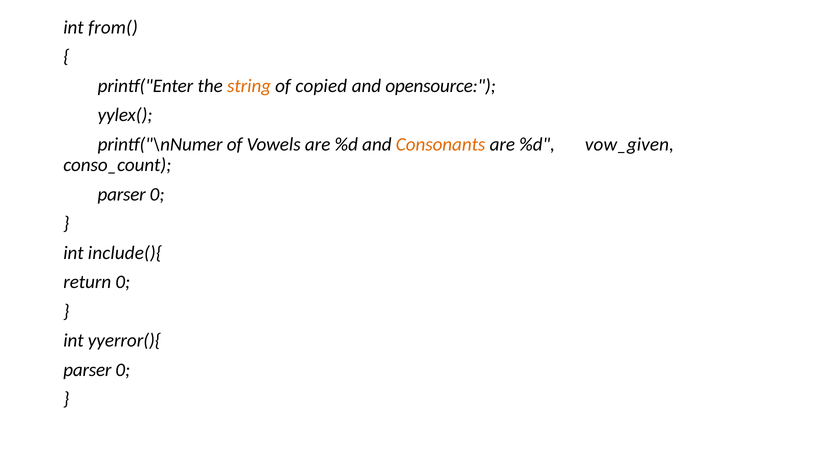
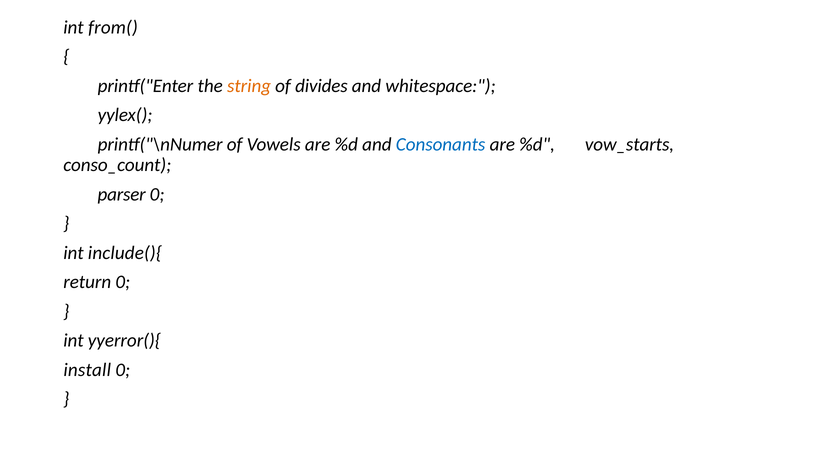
copied: copied -> divides (321, 86)
opensource: opensource -> whitespace (441, 86)
Consonants colour: orange -> blue (441, 144)
vow_given: vow_given -> vow_starts (630, 144)
parser: parser -> install (87, 369)
